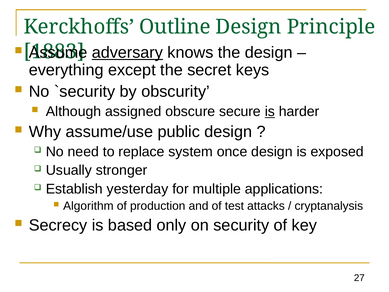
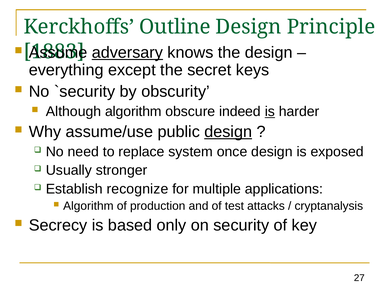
Although assigned: assigned -> algorithm (133, 111)
secure: secure -> indeed (240, 111)
design underline: none -> present (228, 132)
yesterday: yesterday -> recognize (138, 189)
